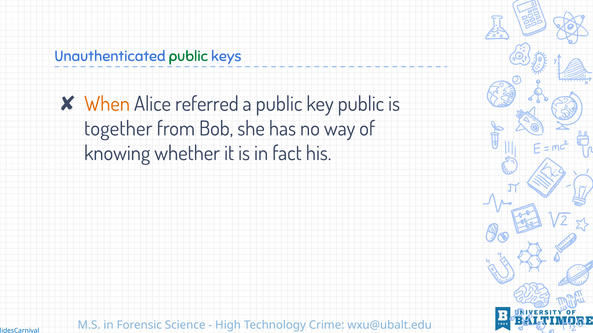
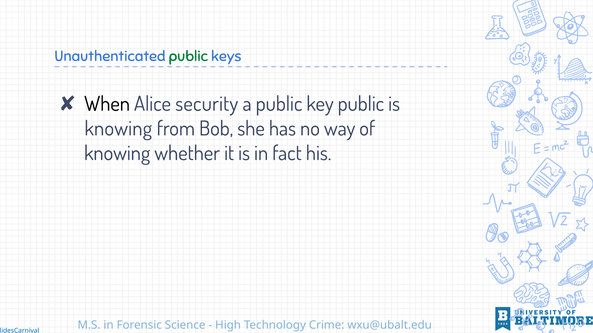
When colour: orange -> black (107, 104)
referred: referred -> security (207, 104)
together: together -> knowing (118, 129)
